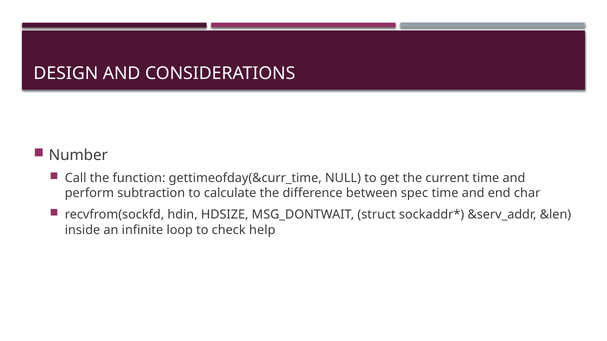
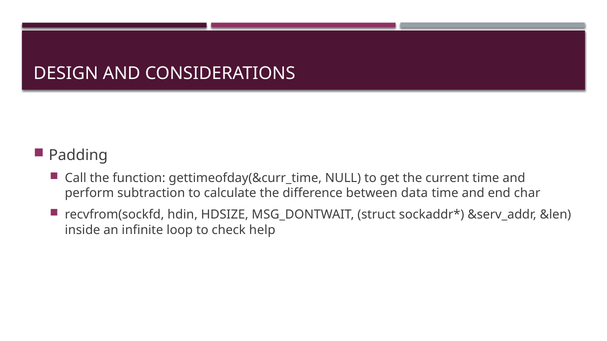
Number: Number -> Padding (78, 156)
spec: spec -> data (414, 194)
